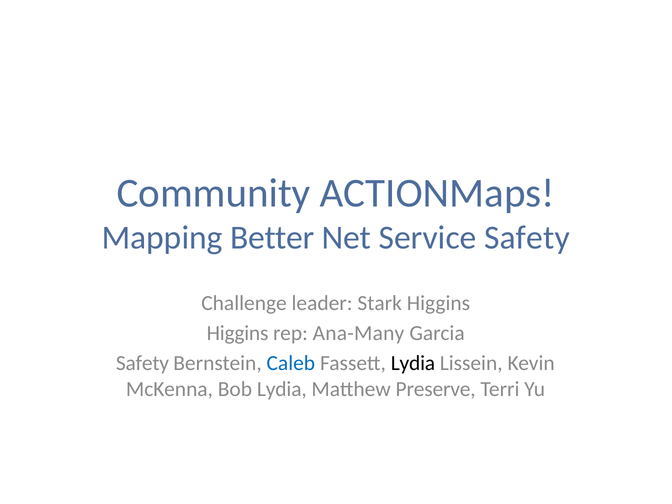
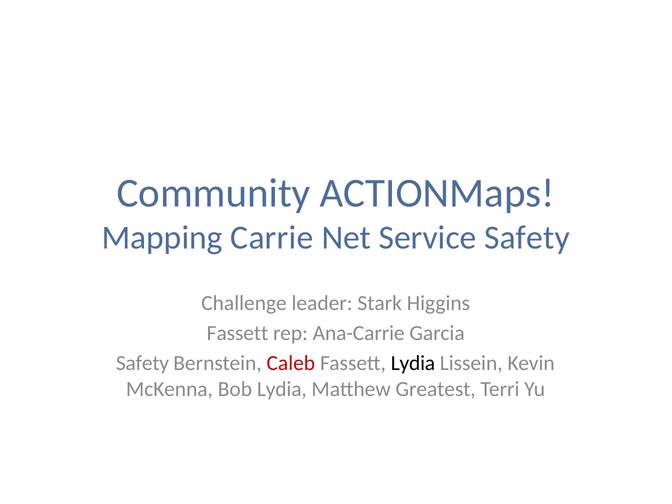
Better: Better -> Carrie (272, 238)
Higgins: Higgins -> Fassett (237, 333)
Ana-Many: Ana-Many -> Ana-Carrie (359, 333)
Caleb colour: blue -> red (291, 363)
Preserve: Preserve -> Greatest (436, 389)
